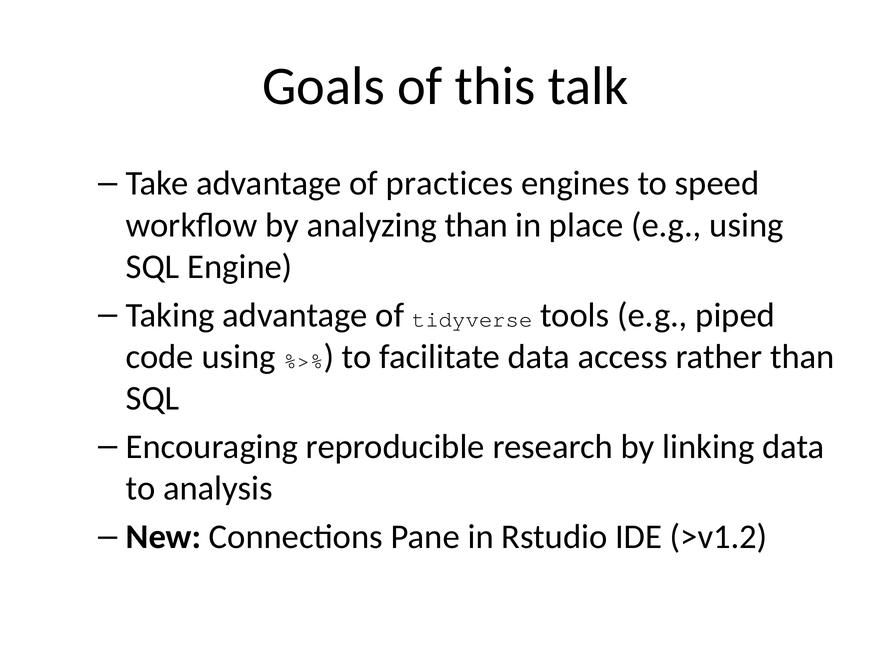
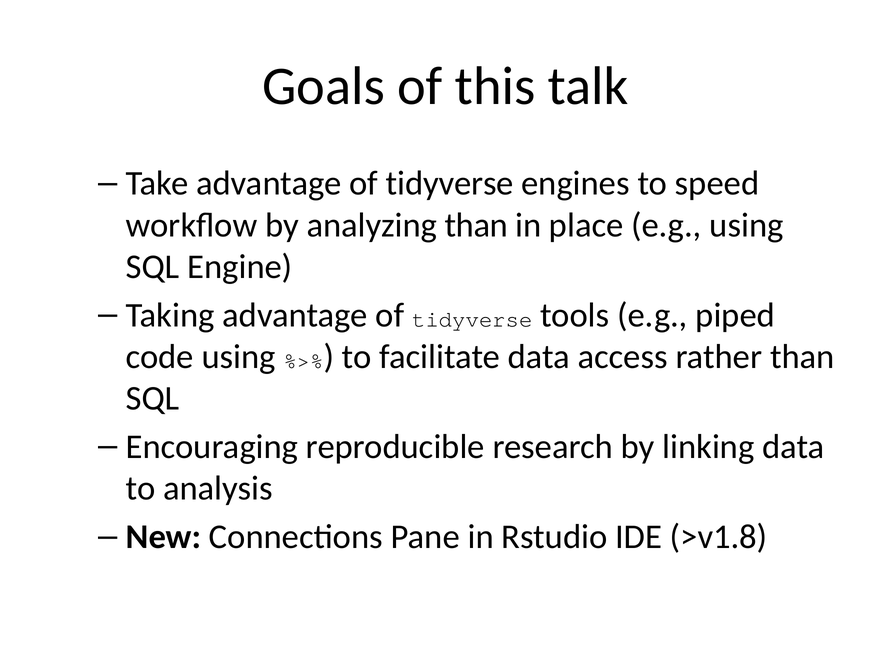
Take advantage of practices: practices -> tidyverse (450, 184)
>v1.2: >v1.2 -> >v1.8 (719, 537)
